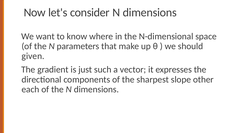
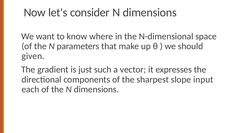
other: other -> input (203, 80)
